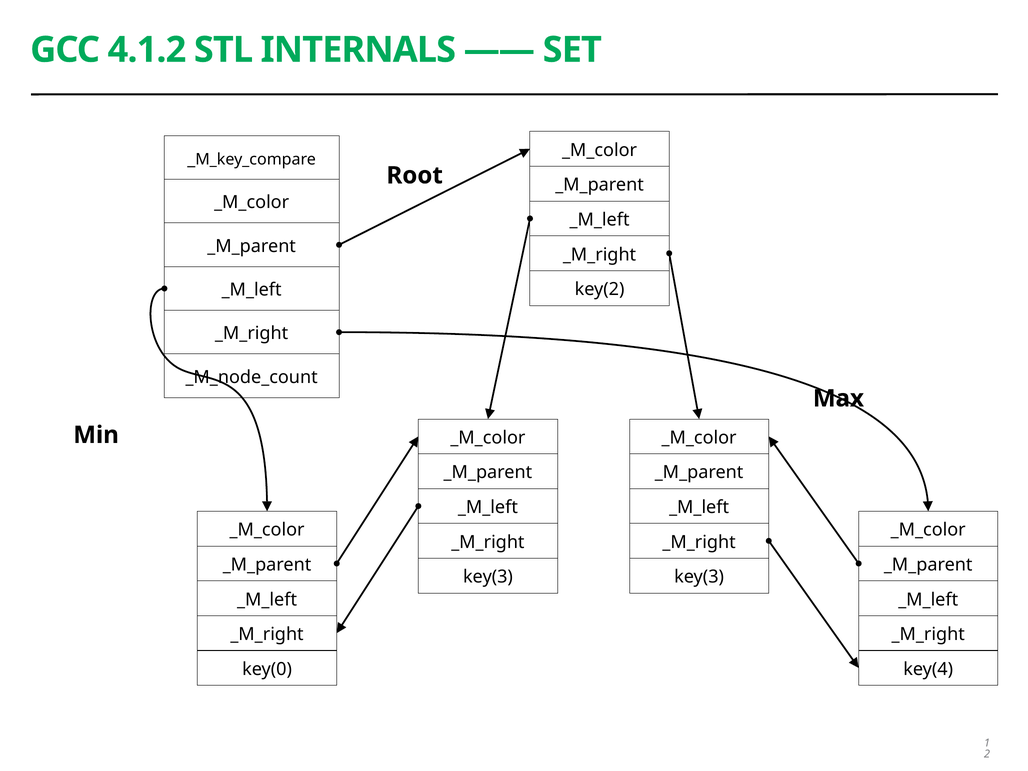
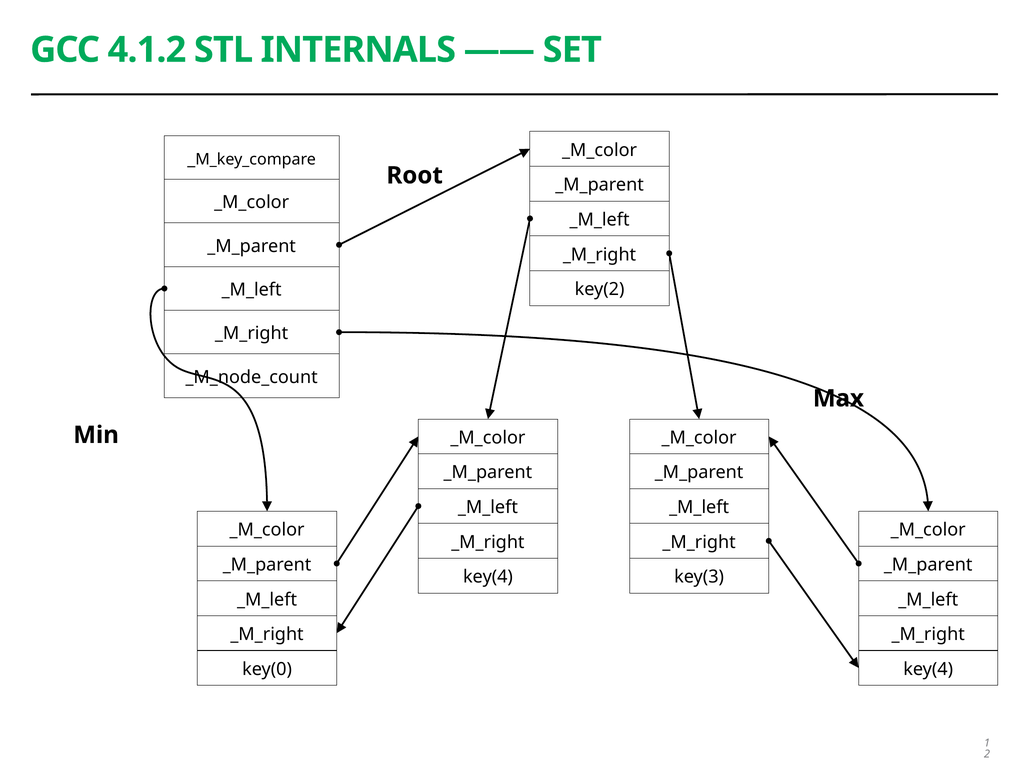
key(3: key(3 -> key(4 (488, 577)
